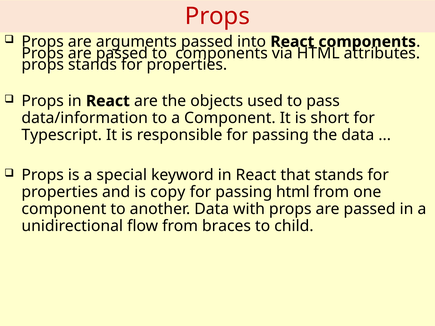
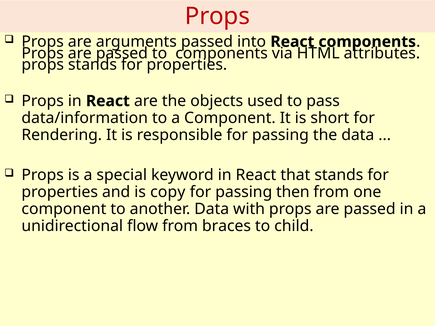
Typescript: Typescript -> Rendering (62, 135)
passing html: html -> then (293, 192)
